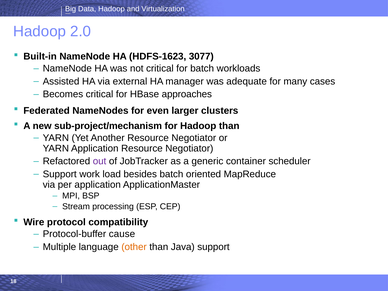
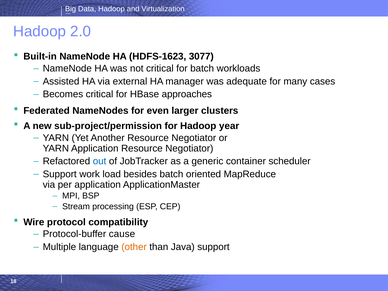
sub-project/mechanism: sub-project/mechanism -> sub-project/permission (108, 126)
Hadoop than: than -> year (229, 126)
out colour: purple -> blue (100, 161)
